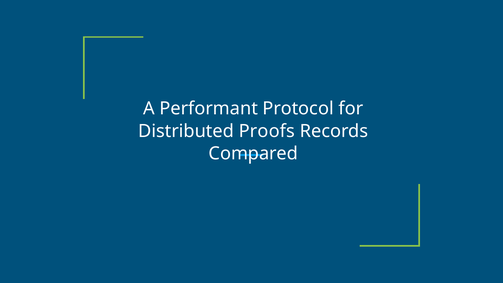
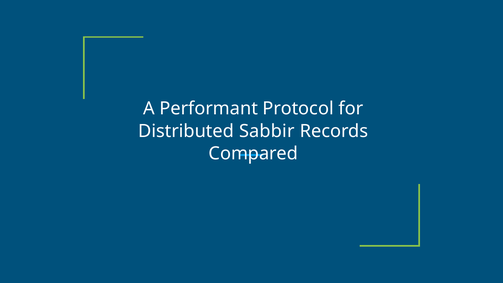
Proofs: Proofs -> Sabbir (267, 131)
